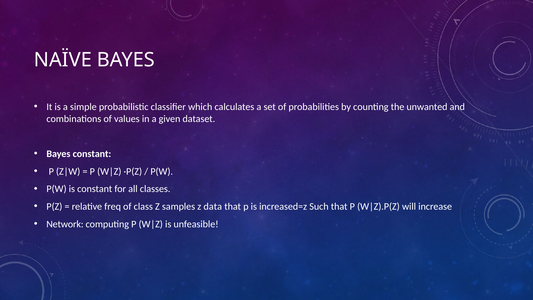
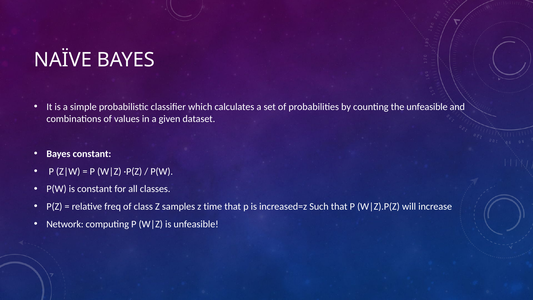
the unwanted: unwanted -> unfeasible (427, 107)
data: data -> time (213, 206)
